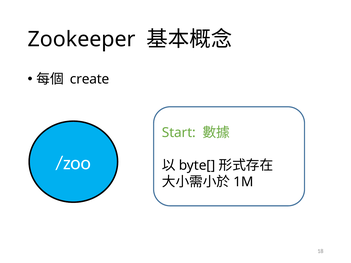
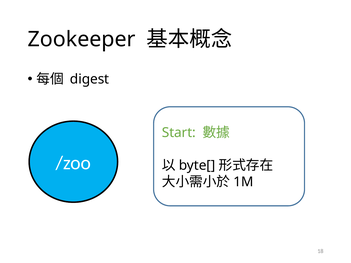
create: create -> digest (90, 79)
